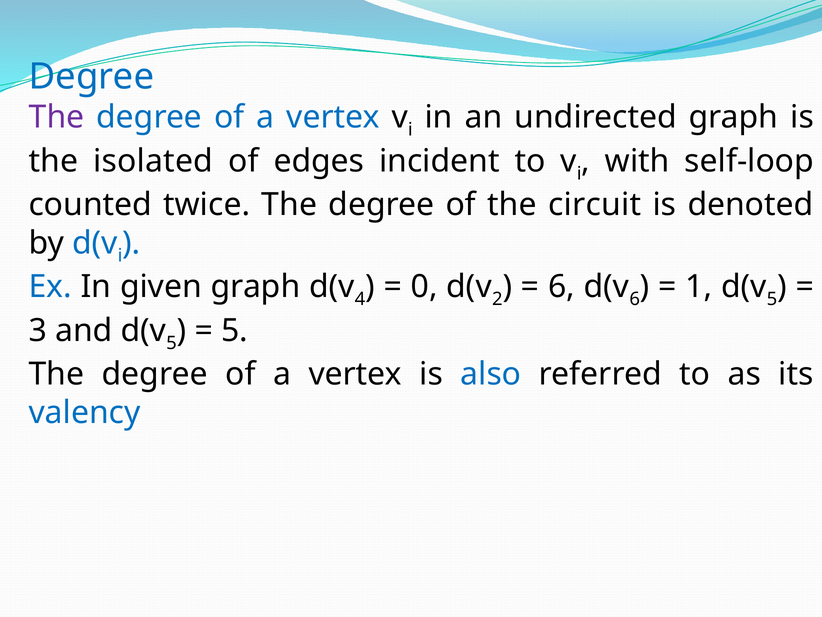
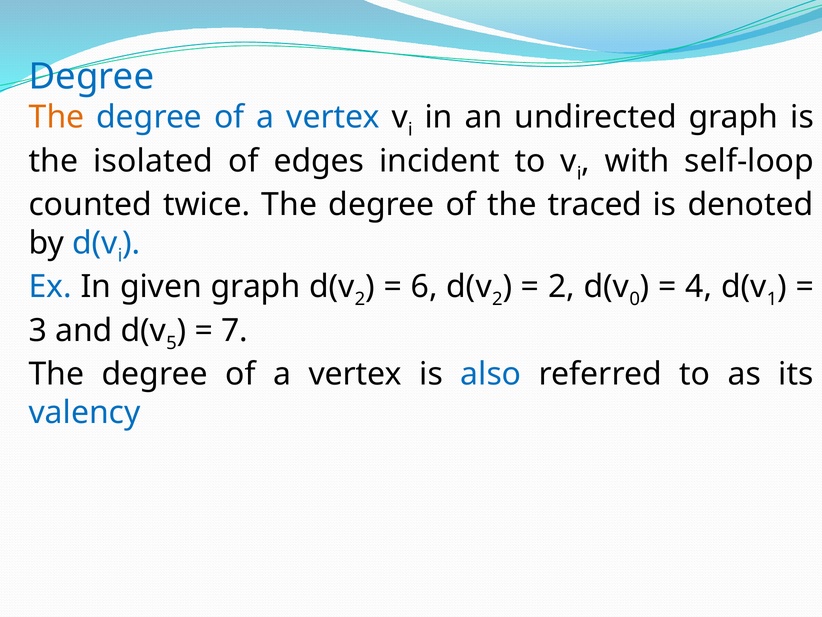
The colour: purple -> orange (57, 117)
circuit: circuit -> traced (595, 205)
4: 4 -> 2 (360, 299)
0: 0 -> 6 (424, 287)
6: 6 -> 2 (562, 287)
6: 6 -> 0 (635, 299)
1: 1 -> 4 (699, 287)
5: 5 -> 1 (772, 299)
5: 5 -> 7 (234, 330)
